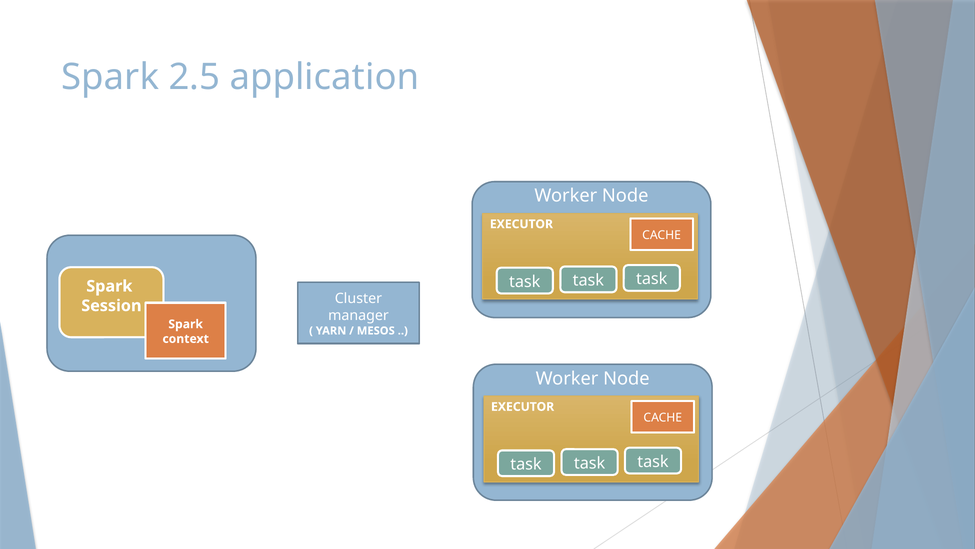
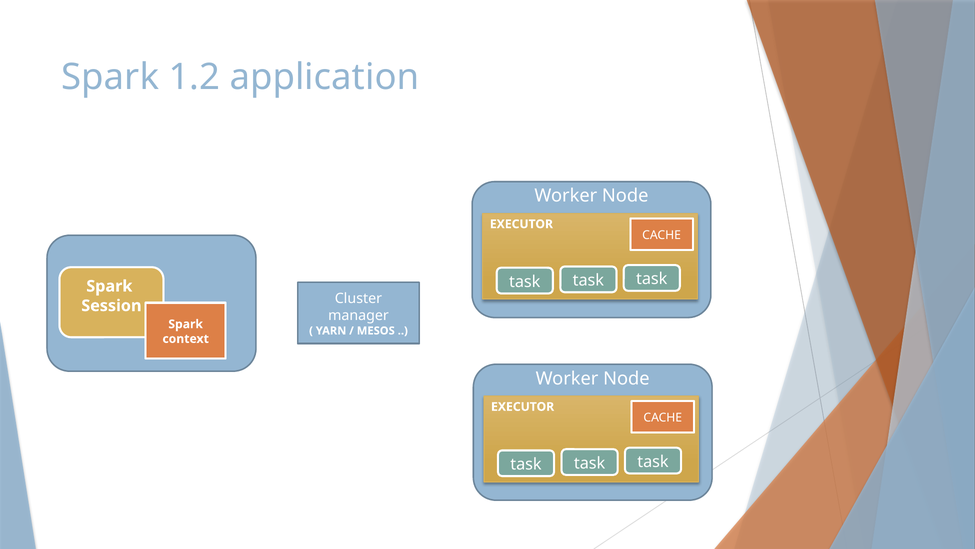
2.5: 2.5 -> 1.2 (194, 77)
